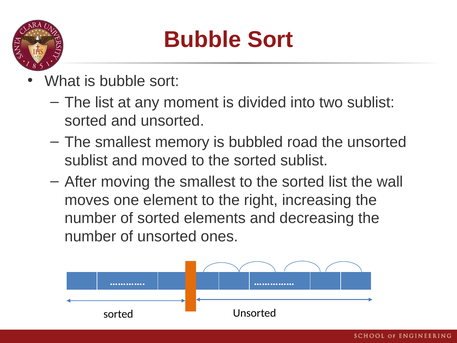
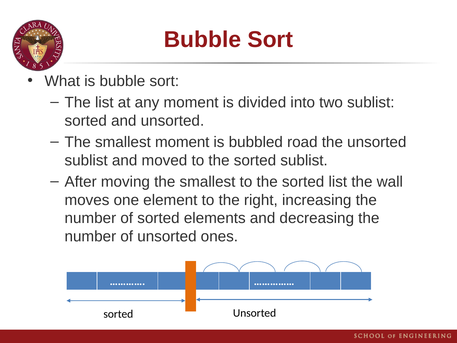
smallest memory: memory -> moment (182, 142)
